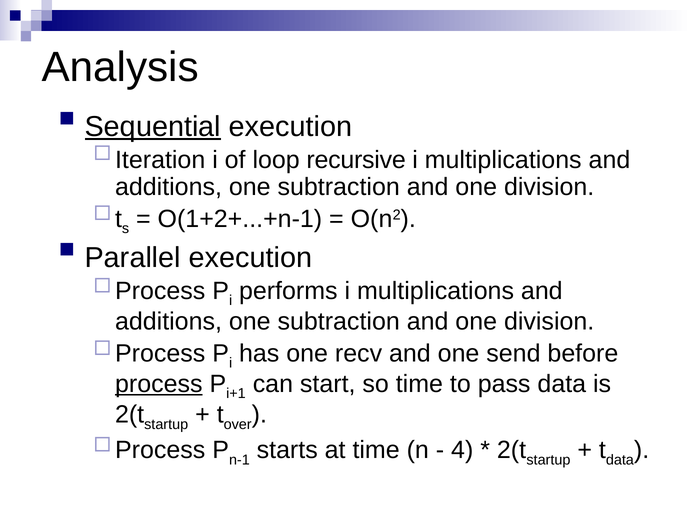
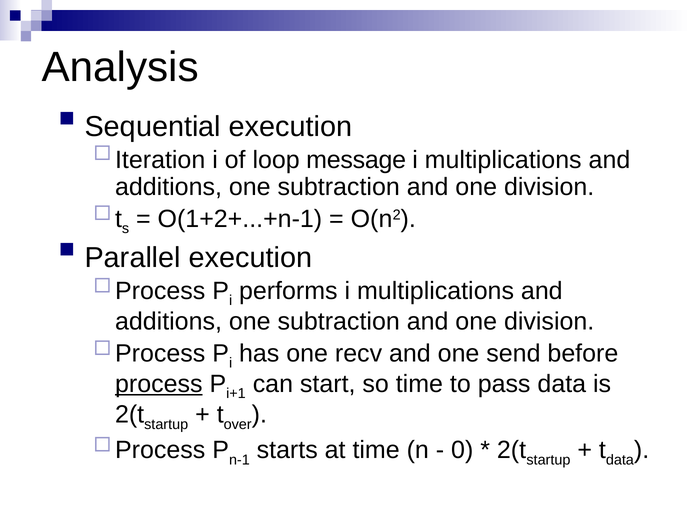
Sequential underline: present -> none (153, 127)
recursive: recursive -> message (356, 160)
4: 4 -> 0 (462, 450)
